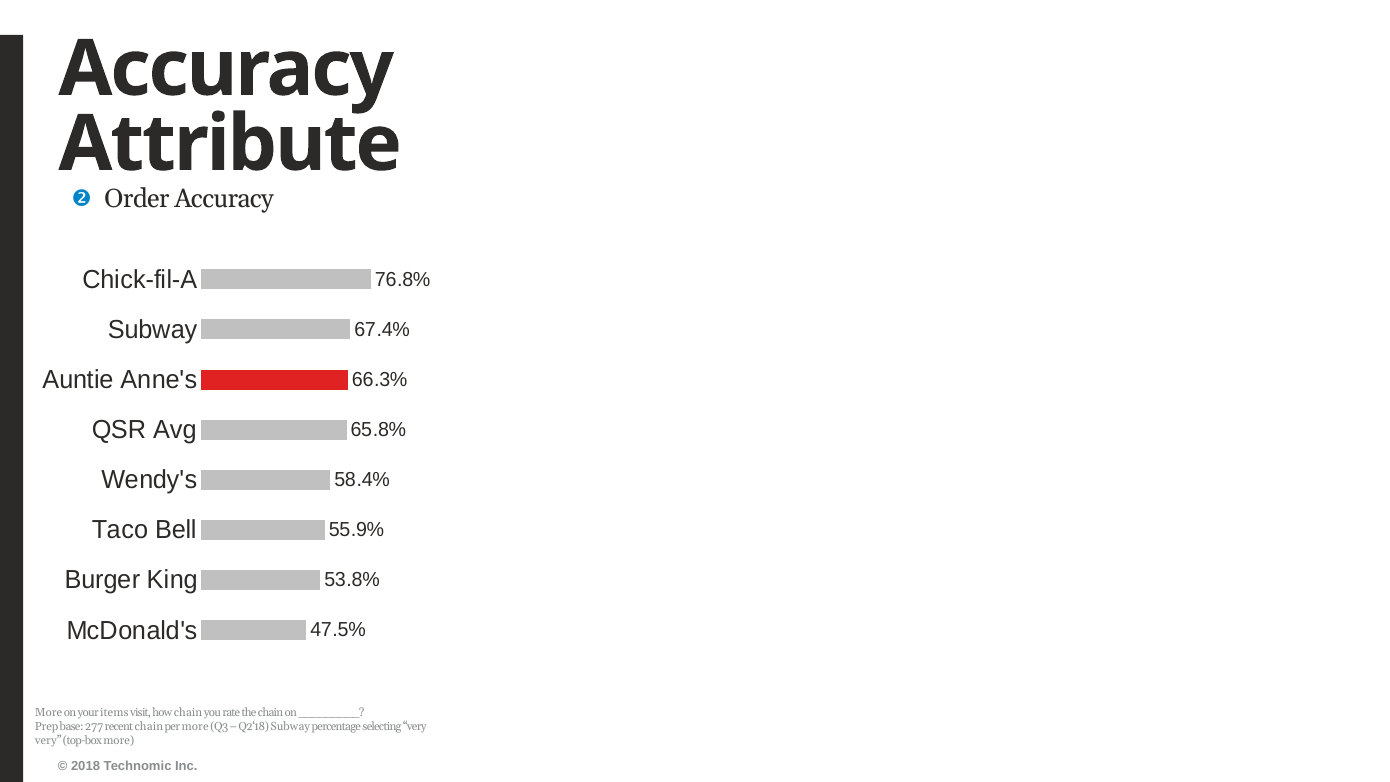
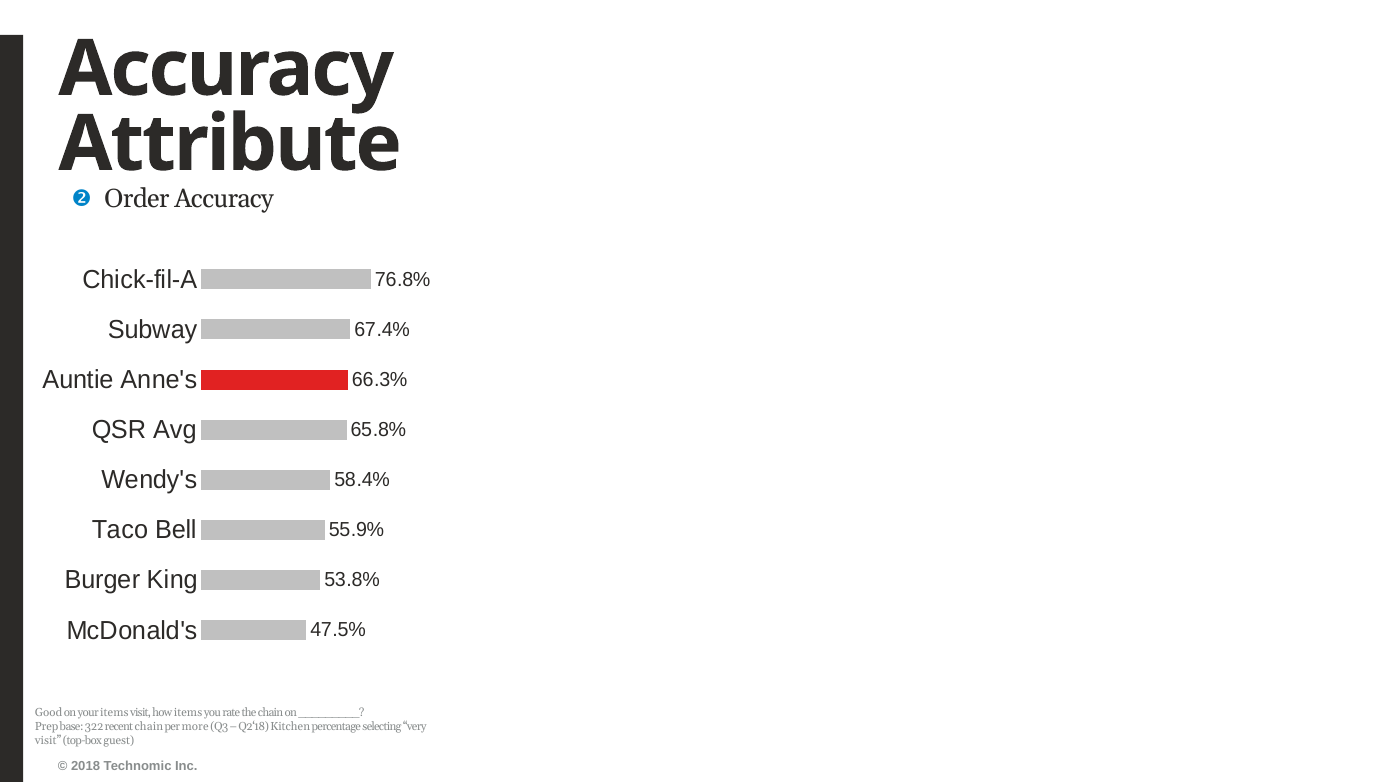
More: More -> Good (49, 713)
how chain: chain -> items (188, 713)
277: 277 -> 322 (94, 726)
Q2‘18 Subway: Subway -> Kitchen (290, 726)
very: very -> visit (48, 740)
top-box more: more -> guest (119, 740)
